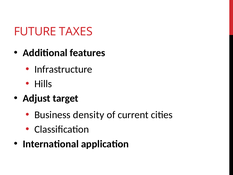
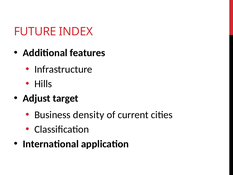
TAXES: TAXES -> INDEX (76, 31)
